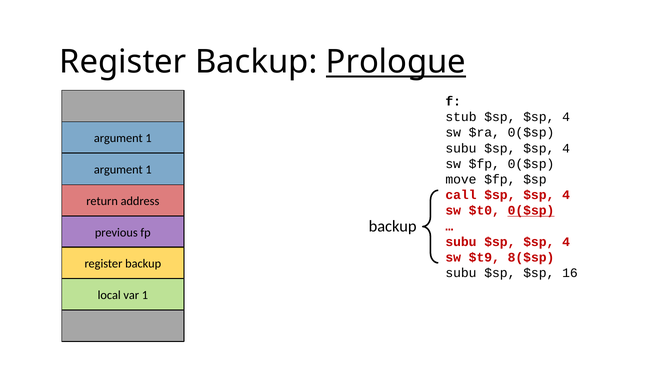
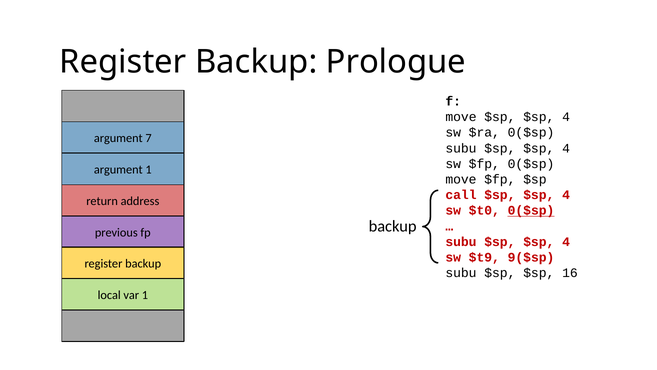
Prologue underline: present -> none (396, 62)
stub: stub -> move (461, 117)
1: 1 -> 7 (149, 138)
8($sp: 8($sp -> 9($sp (531, 257)
